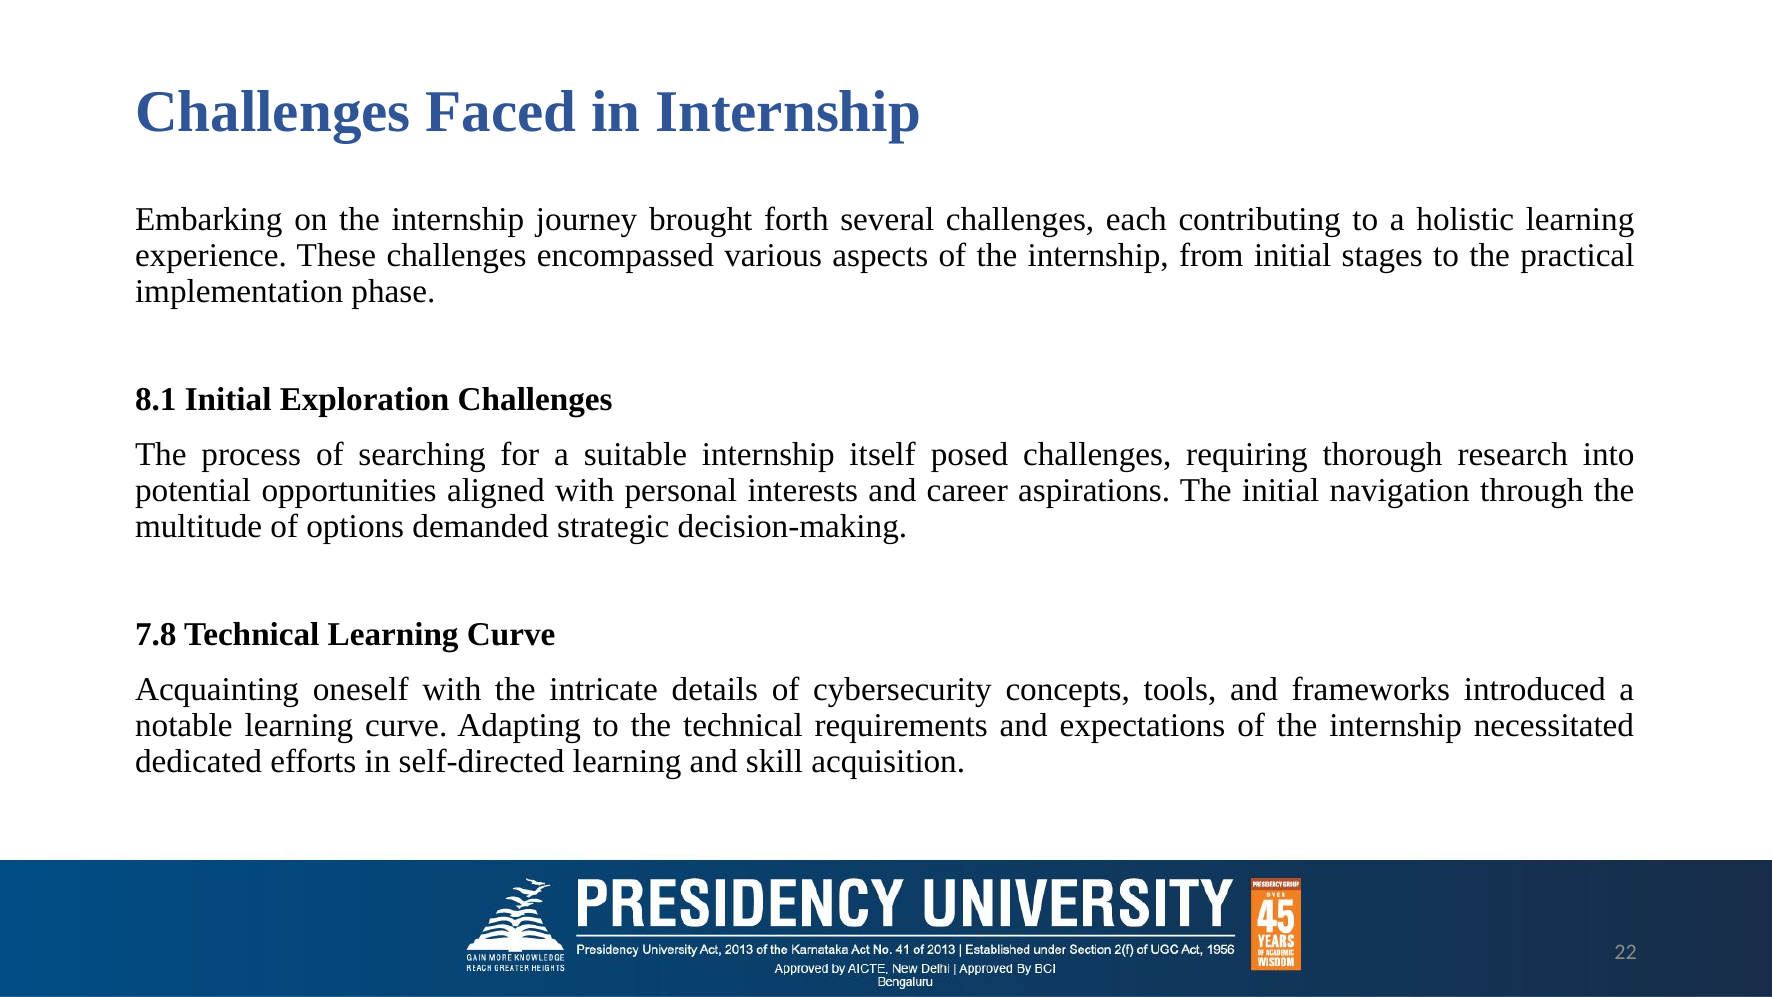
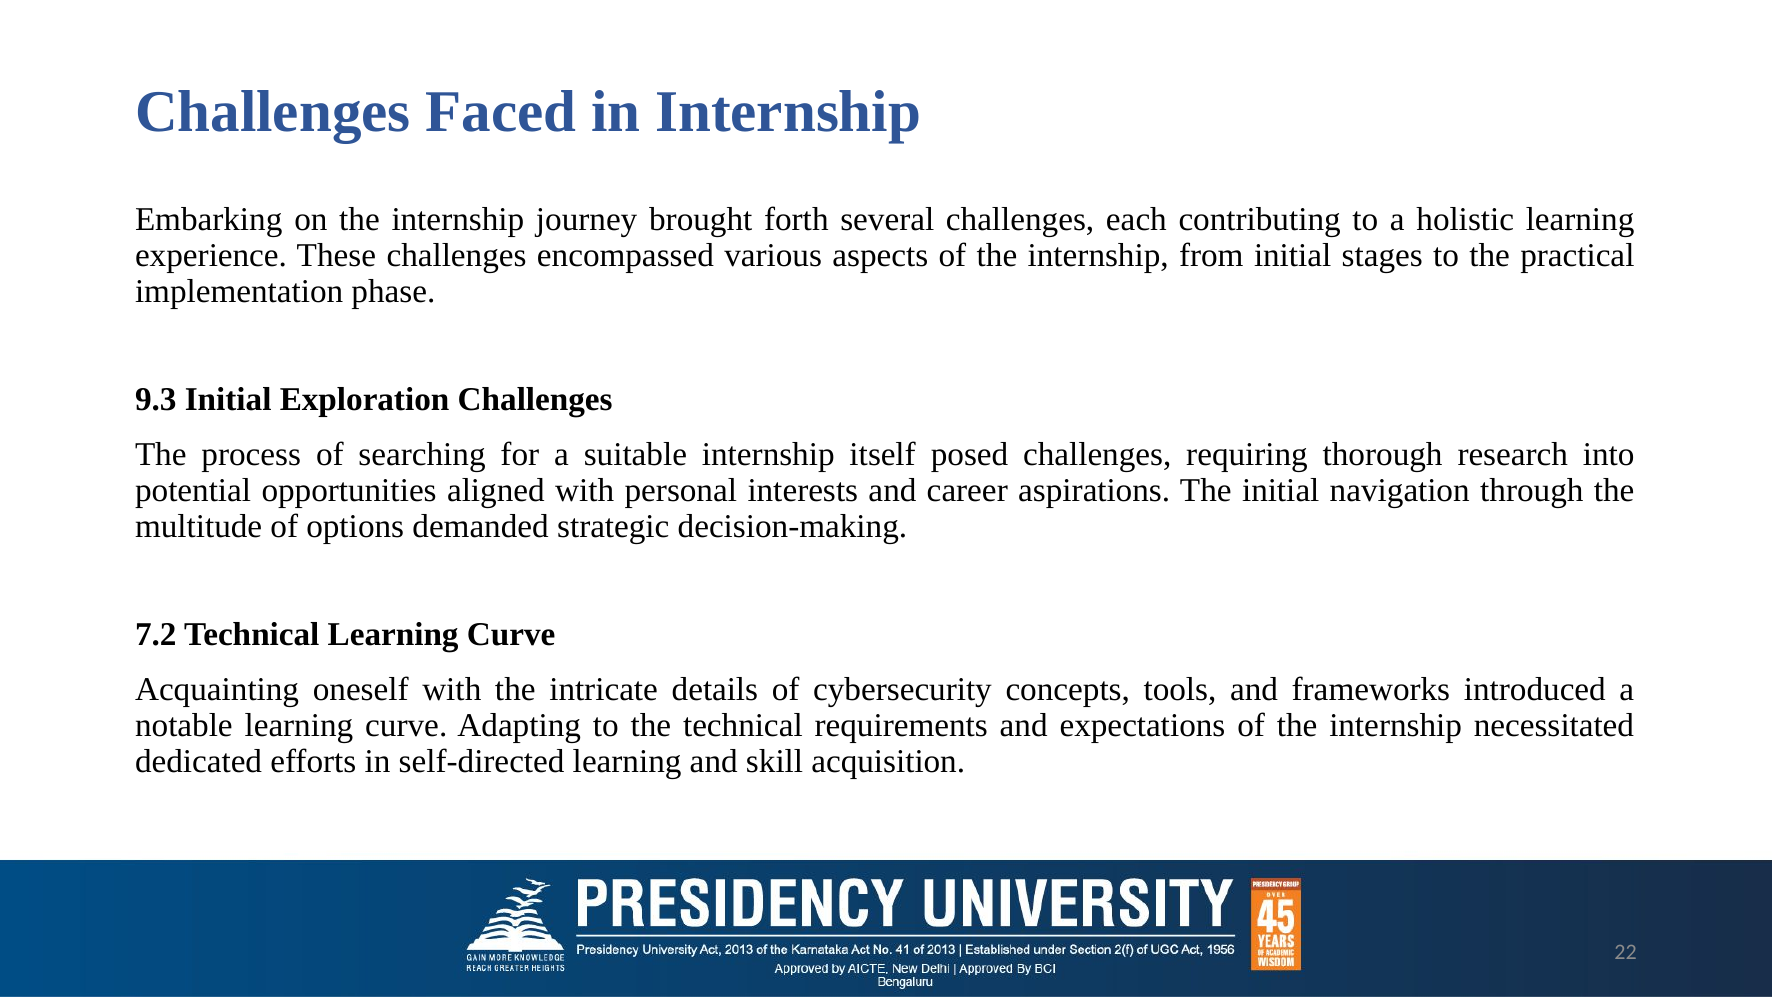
8.1: 8.1 -> 9.3 (156, 400)
7.8: 7.8 -> 7.2 (156, 635)
